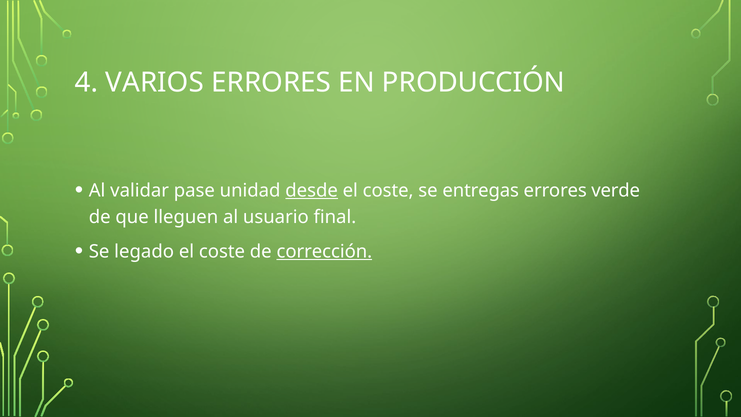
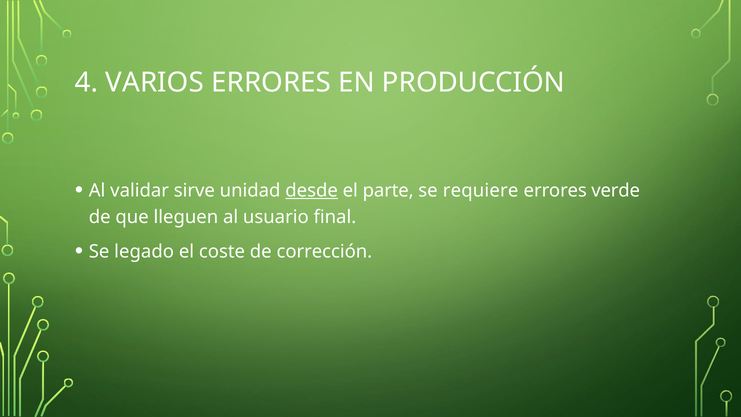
pase: pase -> sirve (194, 190)
coste: coste -> parte (388, 190)
entregas: entregas -> requiere (481, 190)
corrección underline: present -> none (324, 251)
